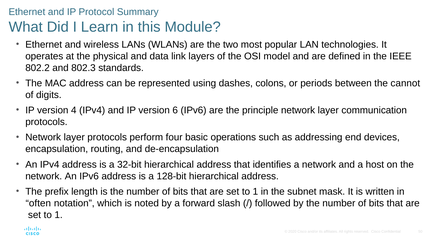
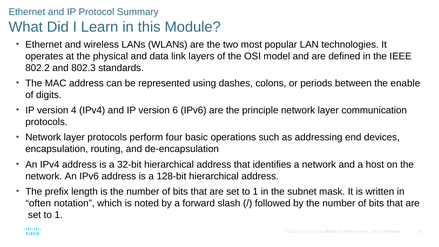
cannot: cannot -> enable (405, 83)
